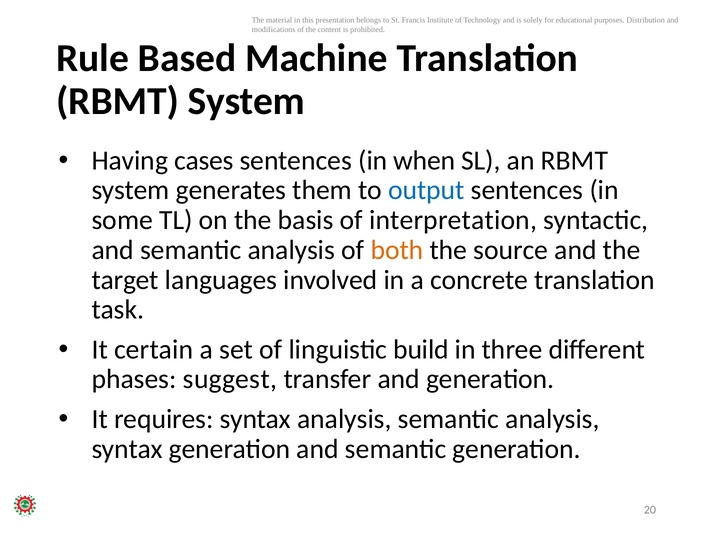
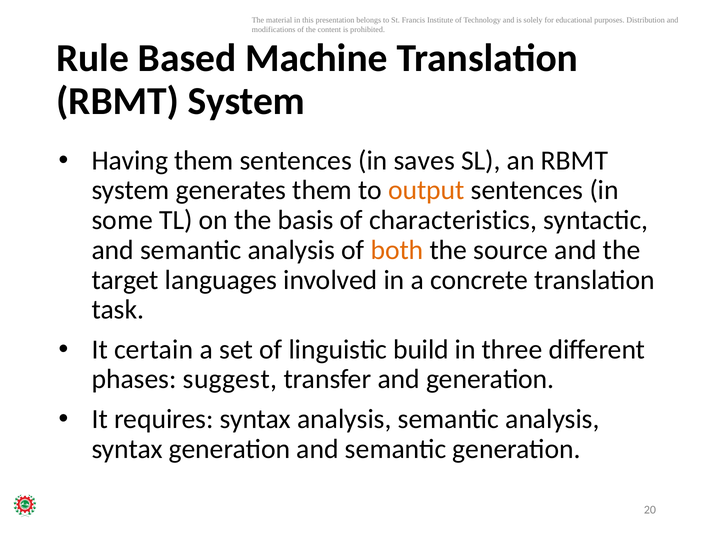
Having cases: cases -> them (204, 160)
when: when -> saves (424, 160)
output colour: blue -> orange (426, 190)
interpretation: interpretation -> characteristics (453, 220)
